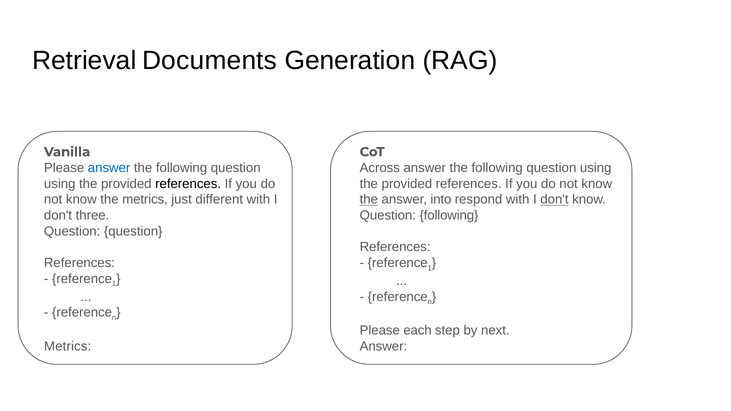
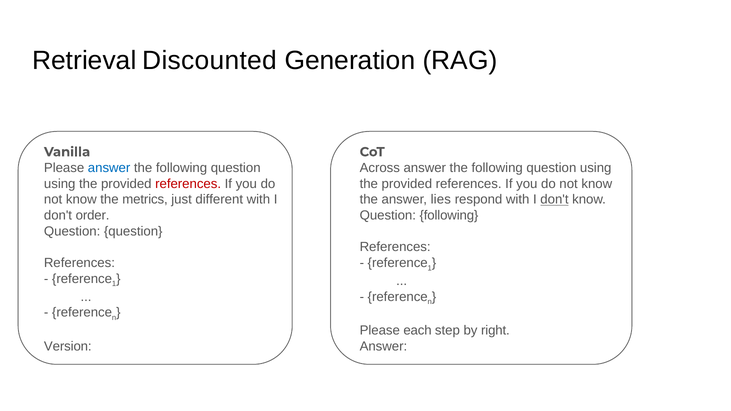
Documents: Documents -> Discounted (210, 61)
references colour: black -> red (188, 184)
the underline: present -> none (369, 200)
into: into -> lies (441, 200)
three: three -> order (93, 215)
next: next -> right (495, 331)
Metrics: Metrics -> Version (68, 347)
